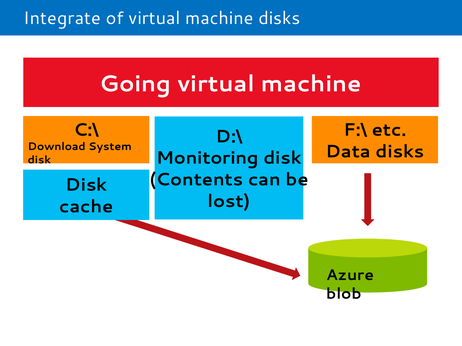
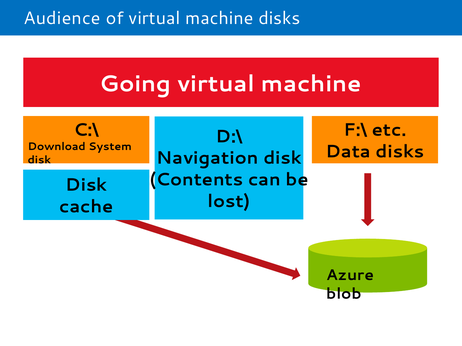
Integrate: Integrate -> Audience (62, 18)
Monitoring: Monitoring -> Navigation (207, 158)
